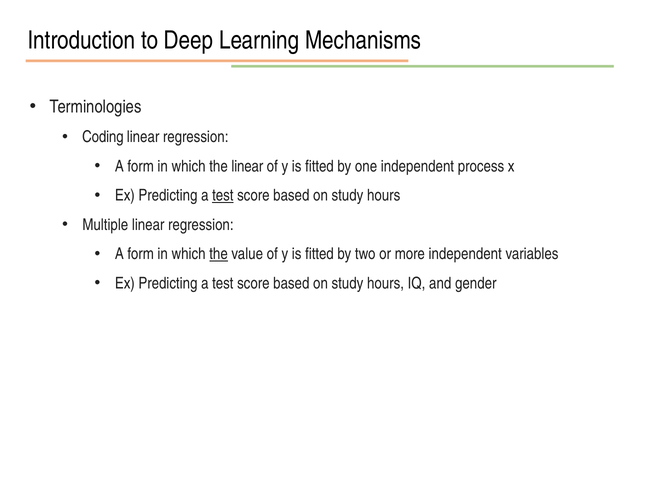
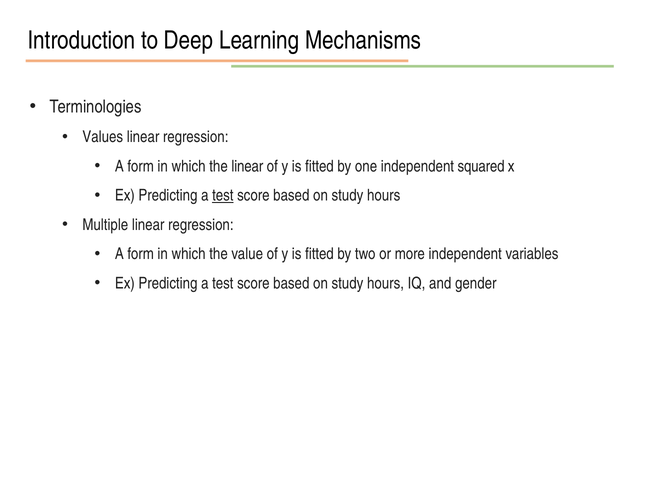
Coding: Coding -> Values (103, 137)
process: process -> squared (481, 166)
the underline: present -> none (219, 254)
